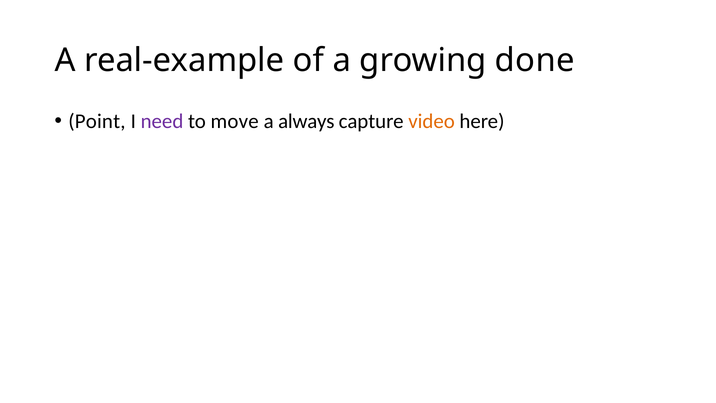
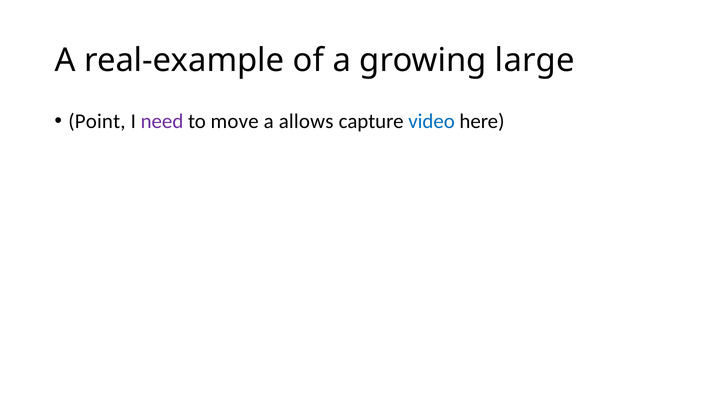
done: done -> large (535, 60)
always: always -> allows (306, 121)
video colour: orange -> blue (432, 121)
